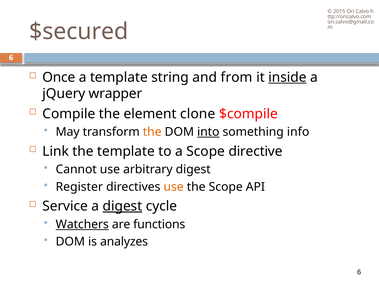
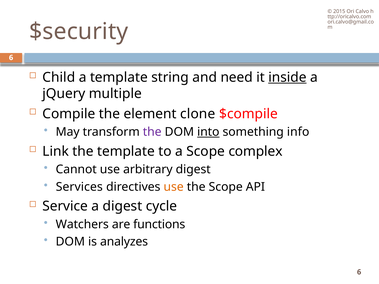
$secured: $secured -> $security (79, 32)
Once: Once -> Child (59, 77)
from: from -> need (237, 77)
wrapper: wrapper -> multiple (115, 94)
the colour: orange -> purple (152, 132)
directive: directive -> complex (256, 151)
Register: Register -> Services (79, 187)
digest underline: present -> none (122, 206)
Watchers underline: present -> none (82, 225)
